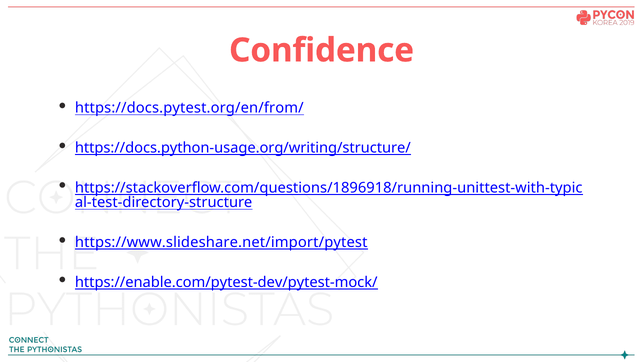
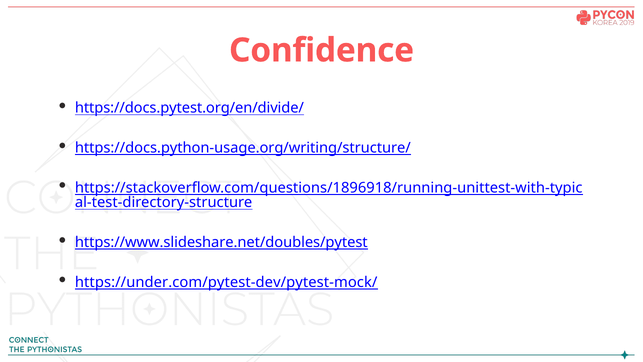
https://docs.pytest.org/en/from/: https://docs.pytest.org/en/from/ -> https://docs.pytest.org/en/divide/ (189, 108)
https://www.slideshare.net/import/pytest: https://www.slideshare.net/import/pytest -> https://www.slideshare.net/doubles/pytest (221, 242)
https://enable.com/pytest-dev/pytest-mock/: https://enable.com/pytest-dev/pytest-mock/ -> https://under.com/pytest-dev/pytest-mock/ (226, 282)
